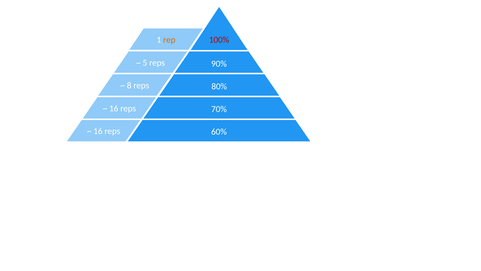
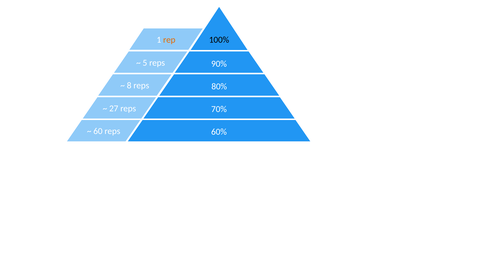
100% colour: red -> black (219, 40)
16: 16 -> 27 (114, 108)
16: 16 -> 60 (98, 131)
